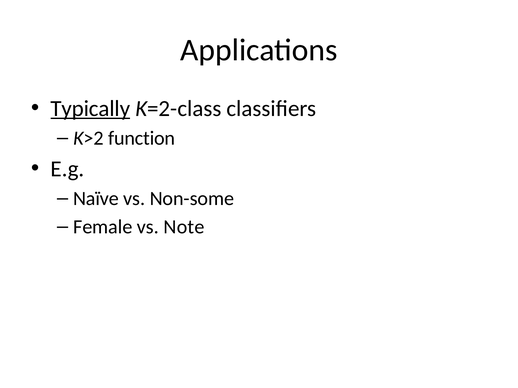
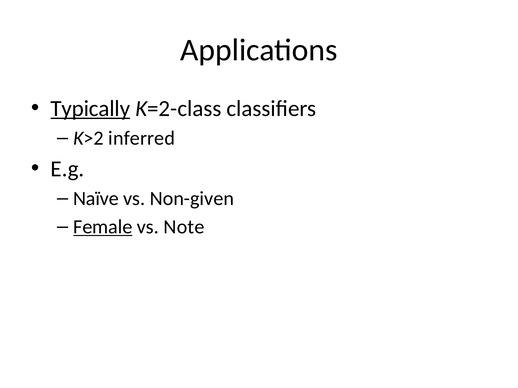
function: function -> inferred (142, 138)
Non-some: Non-some -> Non-given (192, 199)
Female underline: none -> present (103, 227)
